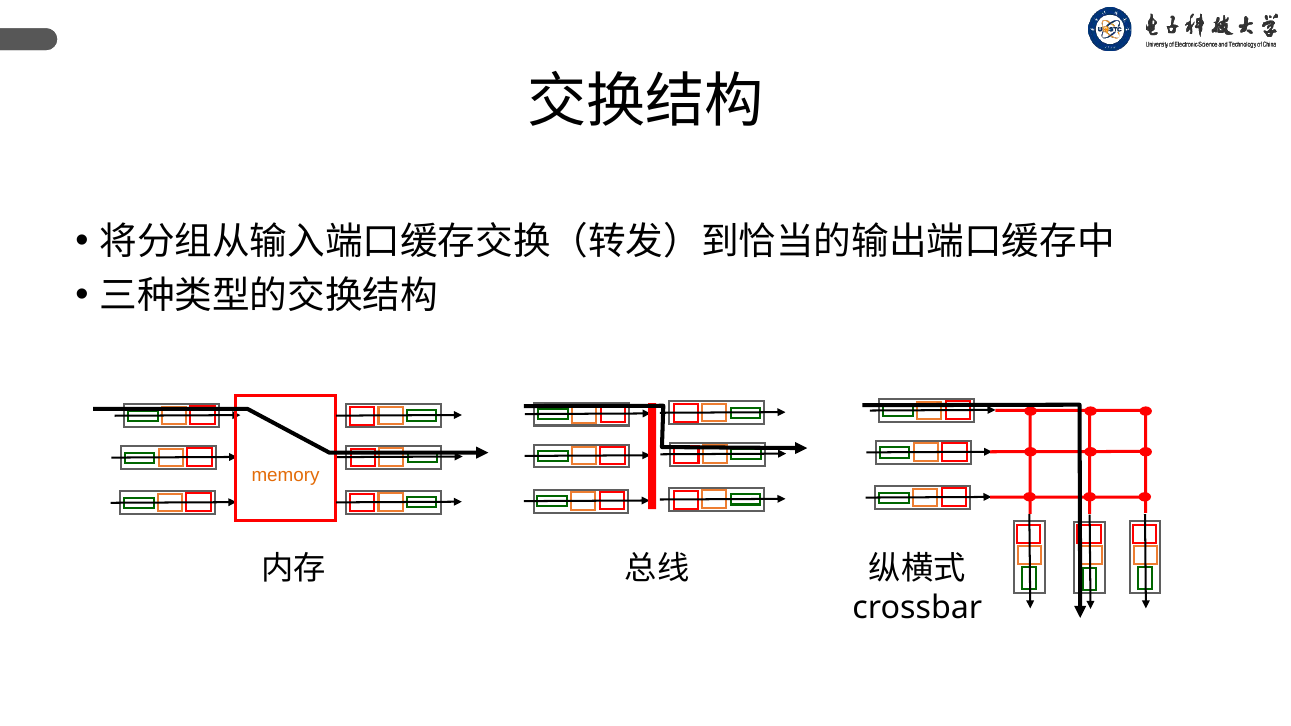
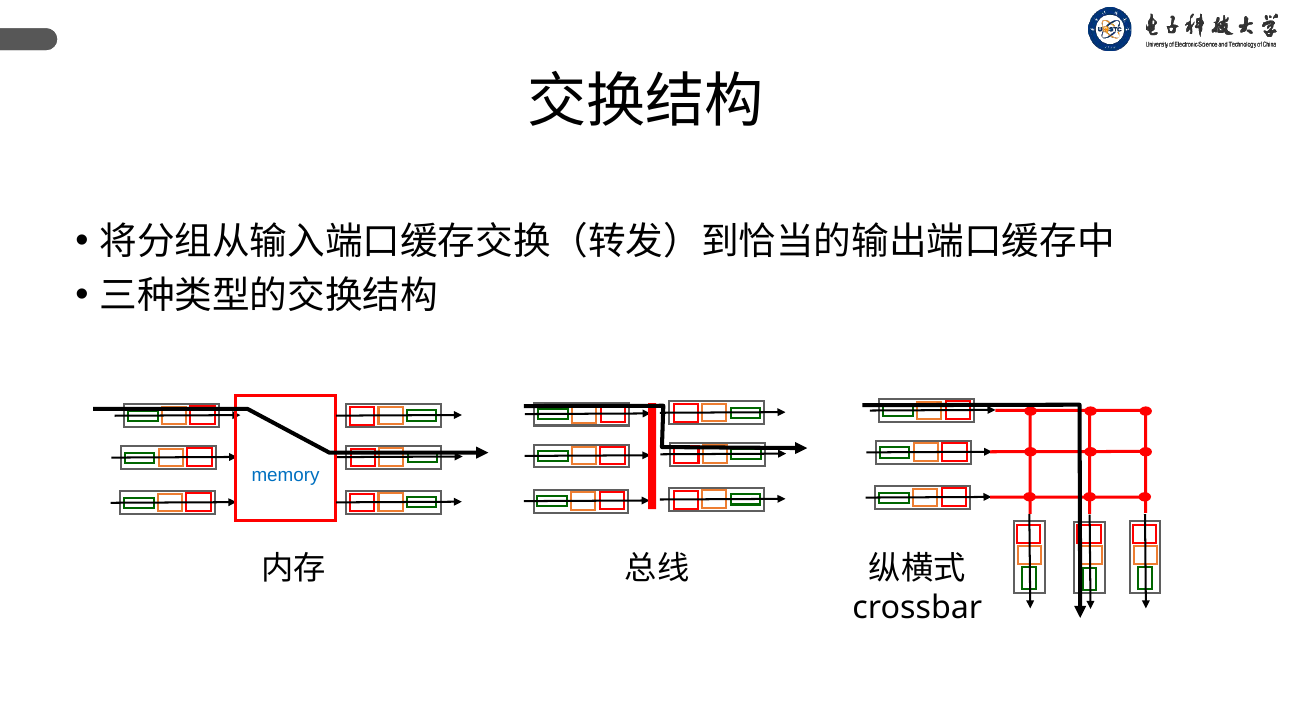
memory colour: orange -> blue (286, 475)
